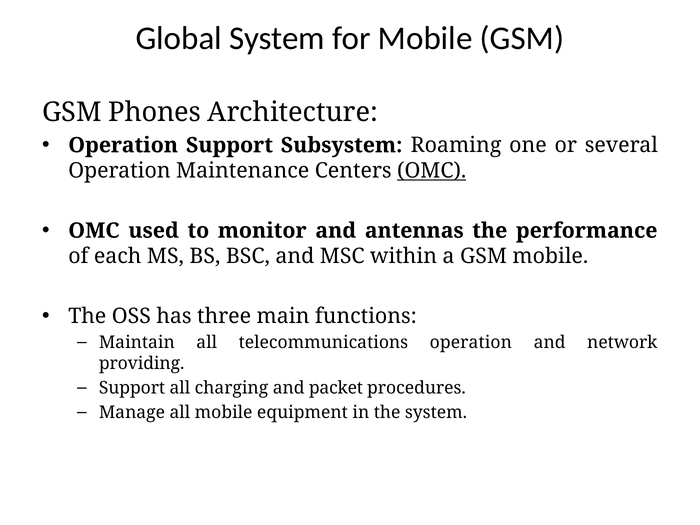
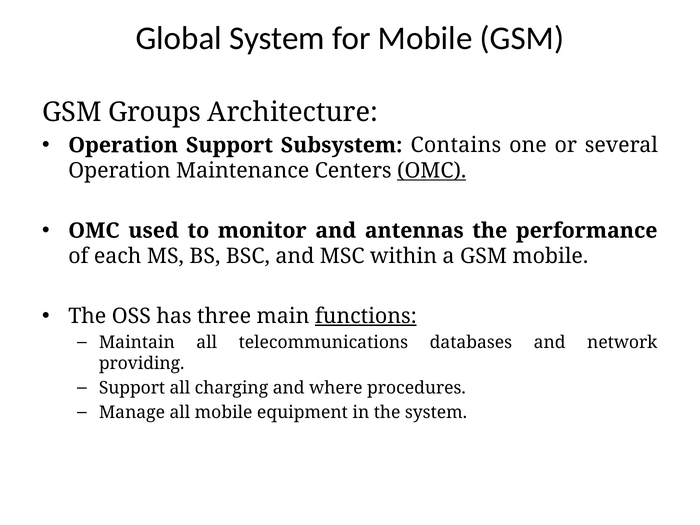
Phones: Phones -> Groups (155, 112)
Roaming: Roaming -> Contains (456, 145)
functions underline: none -> present (366, 316)
telecommunications operation: operation -> databases (471, 343)
packet: packet -> where (336, 388)
